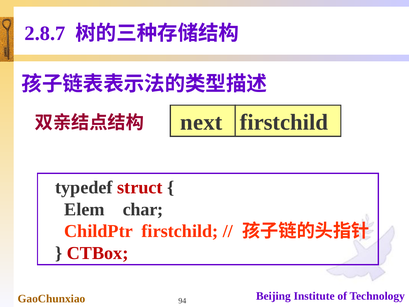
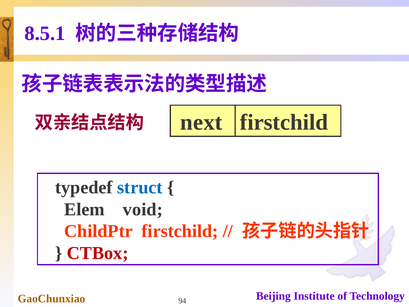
2.8.7: 2.8.7 -> 8.5.1 (45, 34)
struct colour: red -> blue (140, 187)
char: char -> void (143, 209)
